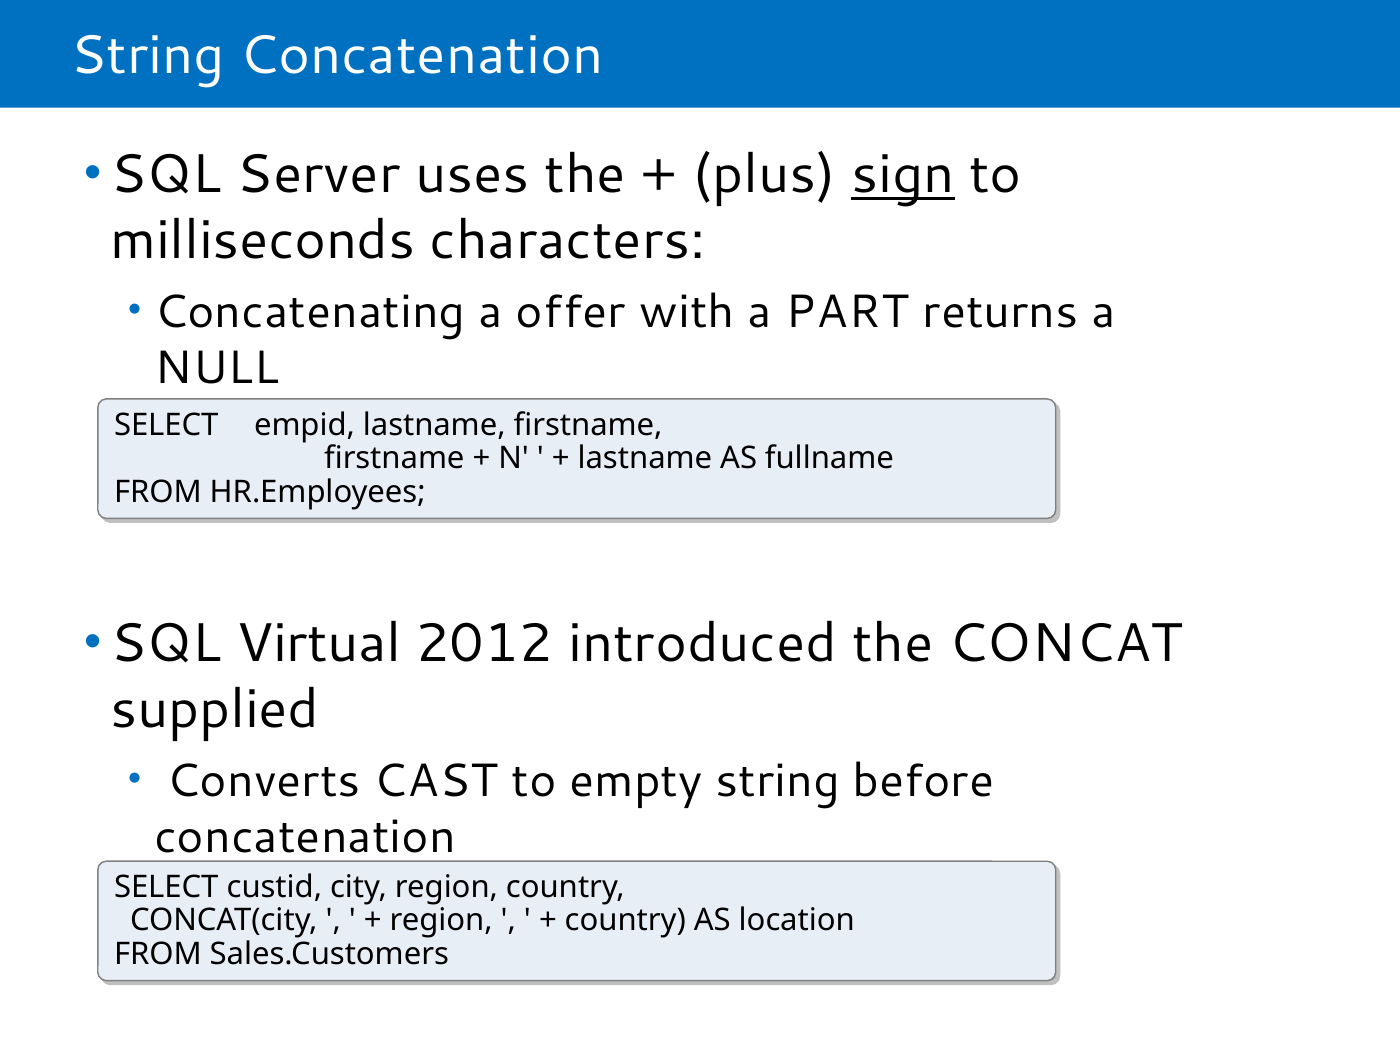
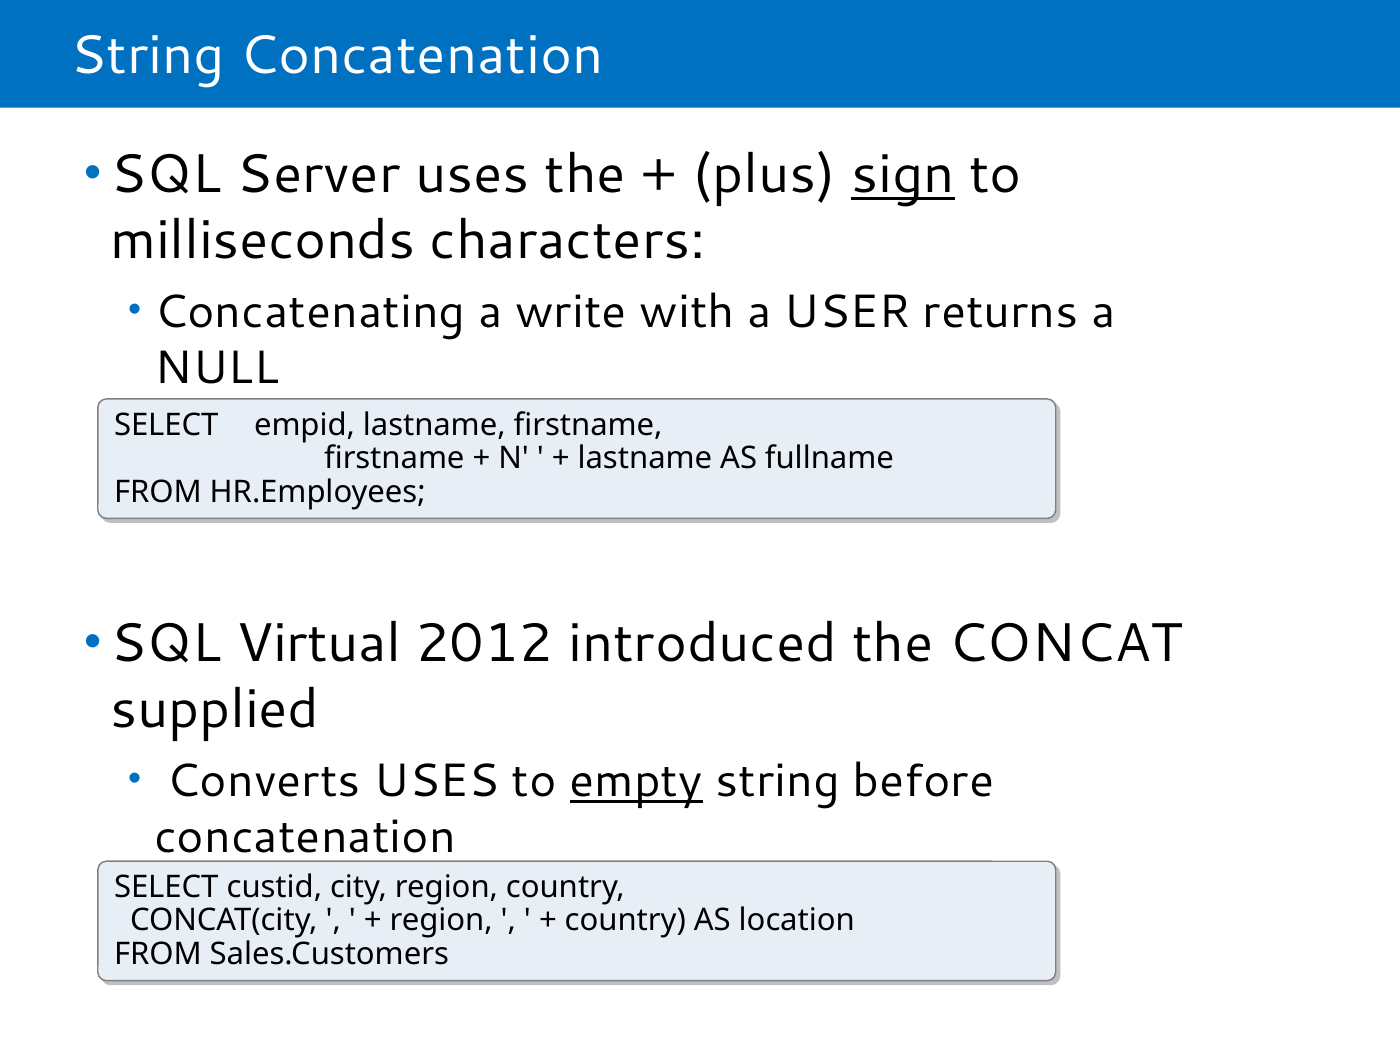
offer: offer -> write (571, 312)
PART: PART -> USER (848, 312)
Converts CAST: CAST -> USES (437, 781)
empty underline: none -> present (636, 781)
